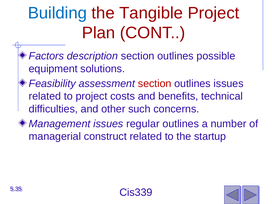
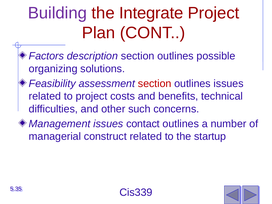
Building colour: blue -> purple (57, 13)
Tangible: Tangible -> Integrate (151, 13)
equipment: equipment -> organizing (53, 69)
regular: regular -> contact (143, 124)
